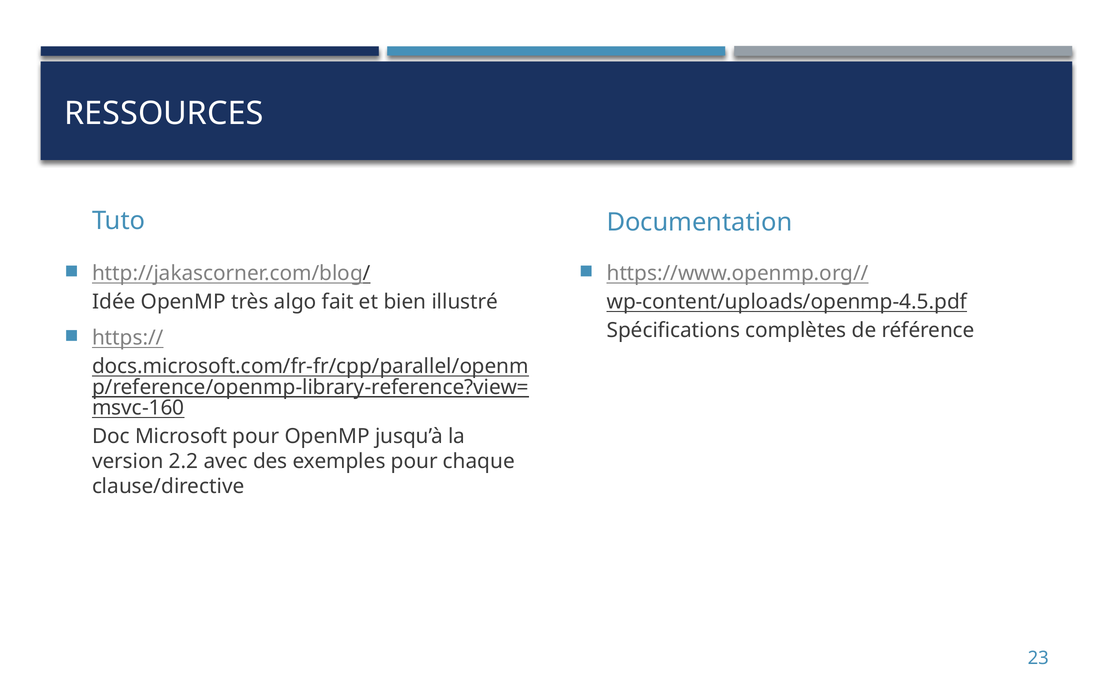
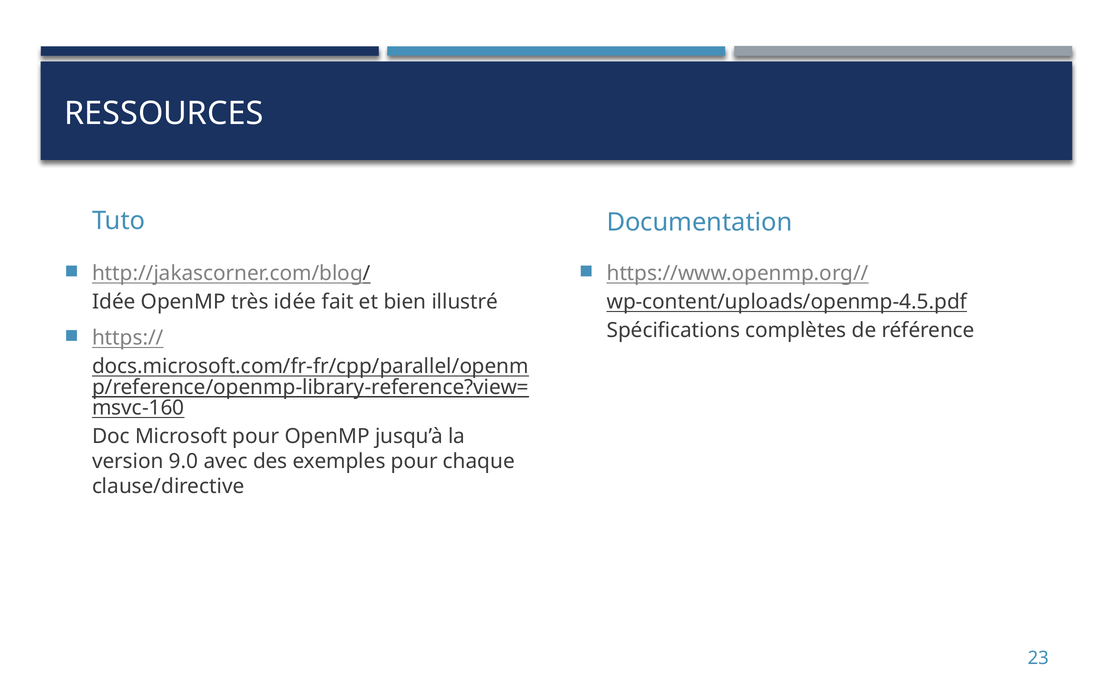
très algo: algo -> idée (295, 302)
2.2: 2.2 -> 9.0 (184, 462)
